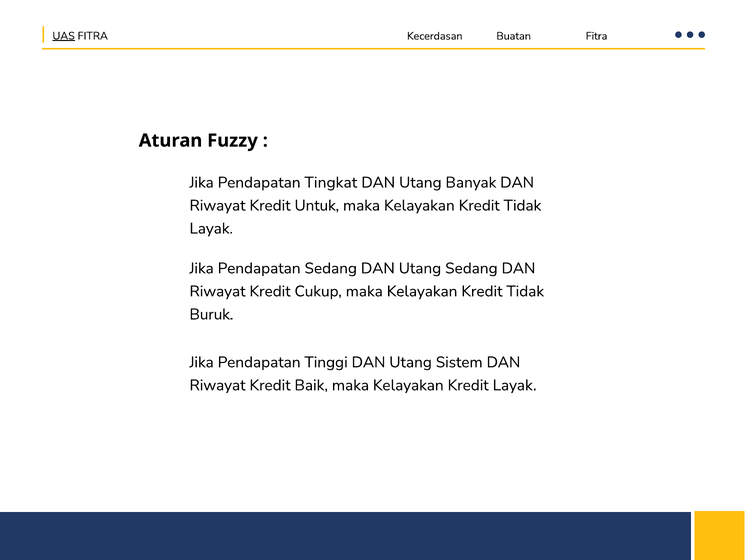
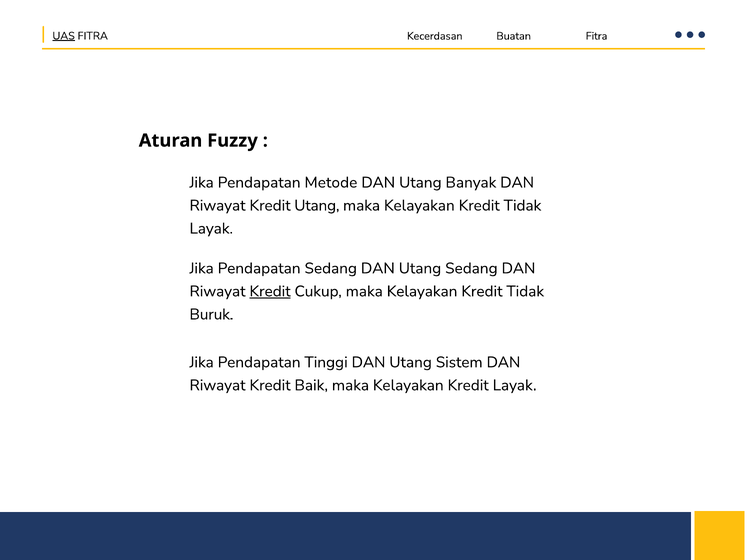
Tingkat: Tingkat -> Metode (331, 183)
Kredit Untuk: Untuk -> Utang (317, 206)
Kredit underline: none -> present (270, 291)
